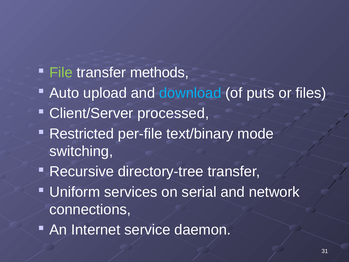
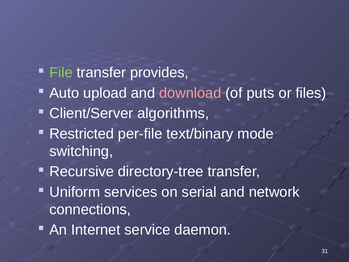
methods: methods -> provides (159, 73)
download colour: light blue -> pink (190, 93)
processed: processed -> algorithms (173, 113)
